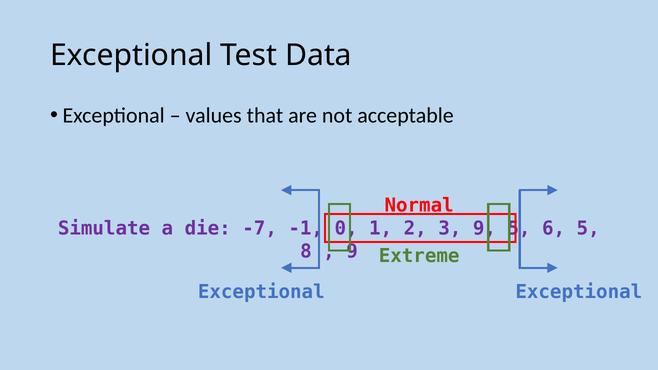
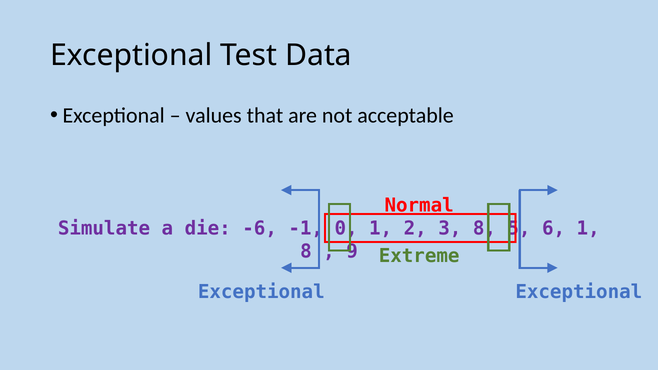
-7: -7 -> -6 (260, 229)
3 9: 9 -> 8 (484, 229)
6 5: 5 -> 1 (588, 229)
